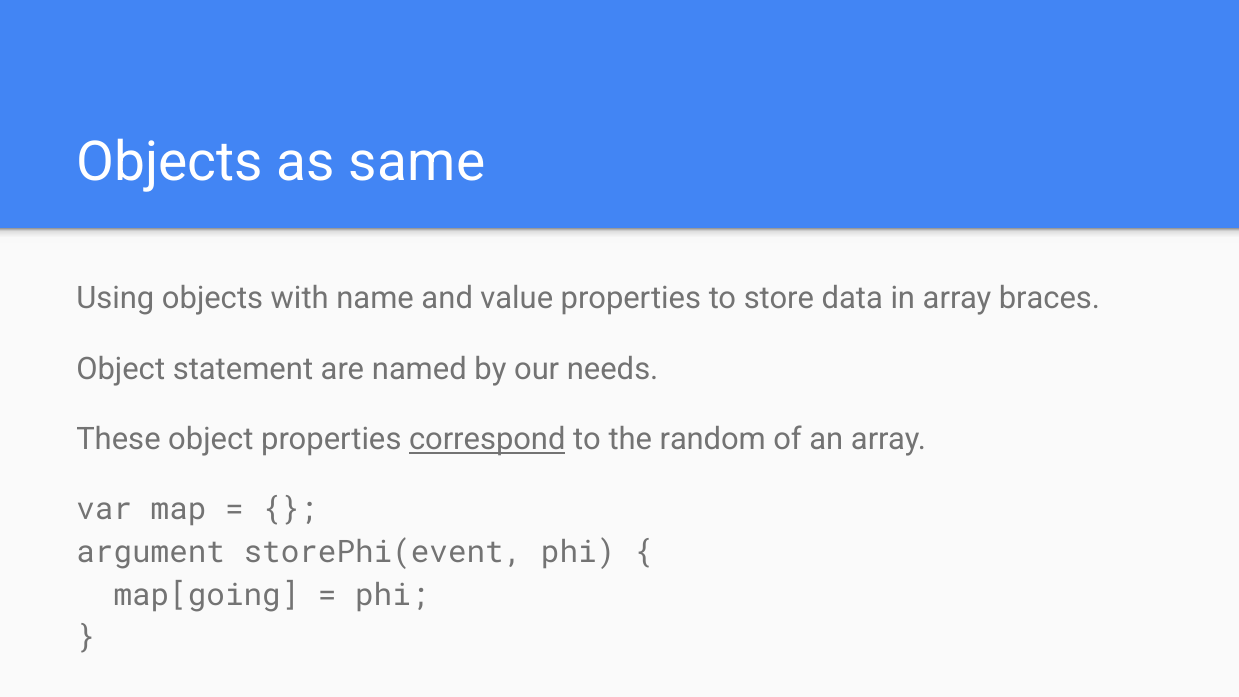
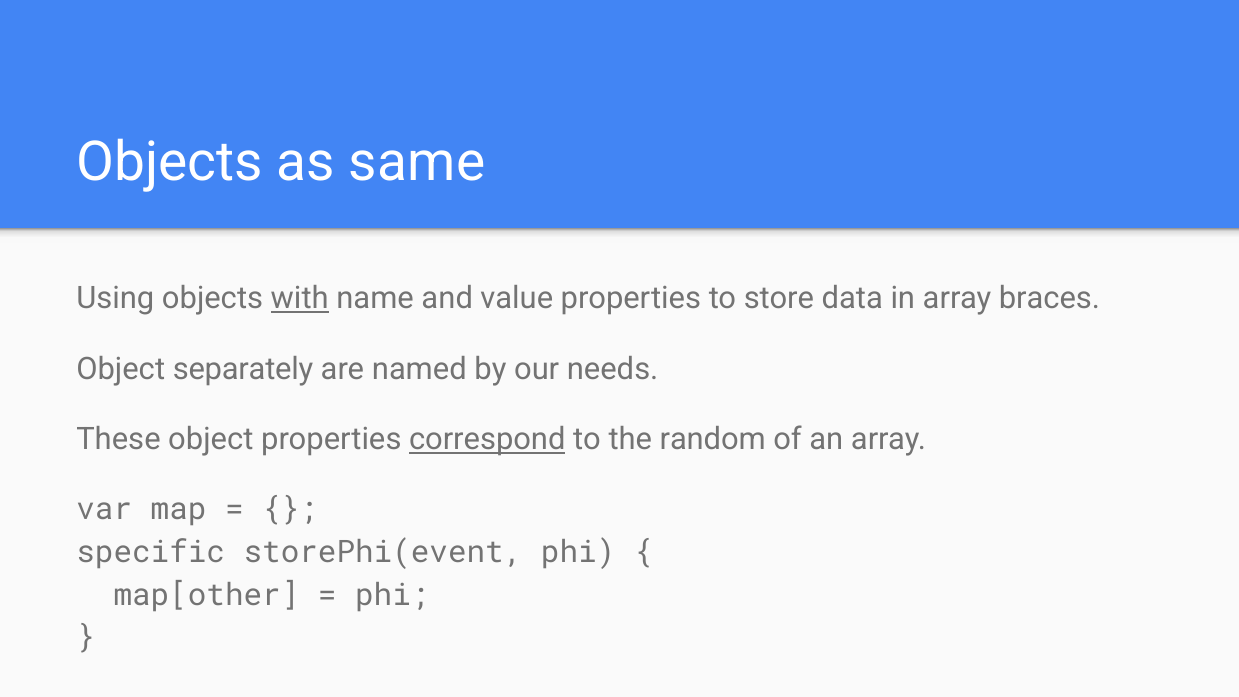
with underline: none -> present (300, 299)
statement: statement -> separately (243, 369)
argument: argument -> specific (151, 552)
map[going: map[going -> map[other (206, 595)
